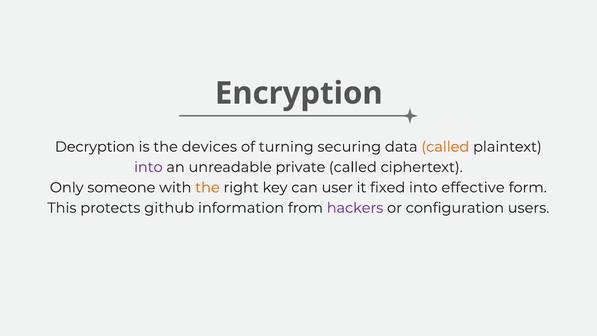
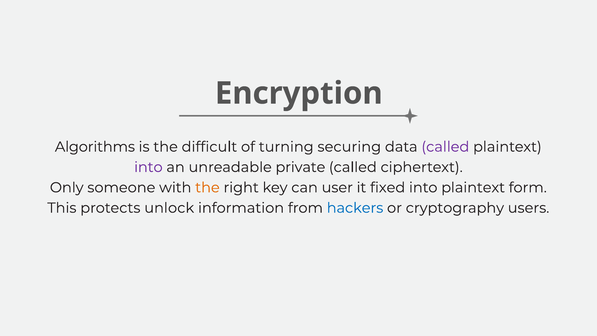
Decryption: Decryption -> Algorithms (95, 147)
devices: devices -> difficult (209, 147)
called colour: orange -> purple (445, 147)
into effective: effective -> plaintext (473, 187)
github: github -> unlock (169, 208)
hackers colour: purple -> blue (355, 208)
configuration: configuration -> cryptography (455, 208)
